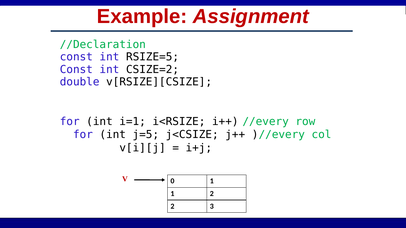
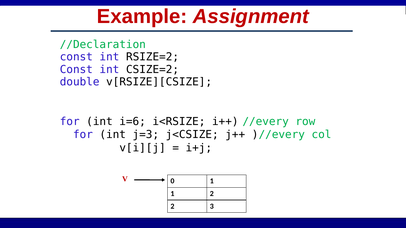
RSIZE=5: RSIZE=5 -> RSIZE=2 (153, 57)
i=1: i=1 -> i=6 (133, 122)
j=5: j=5 -> j=3 (146, 135)
